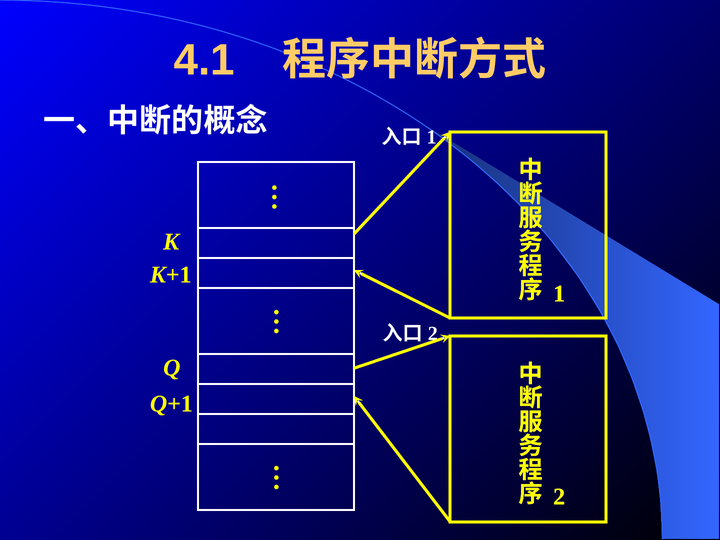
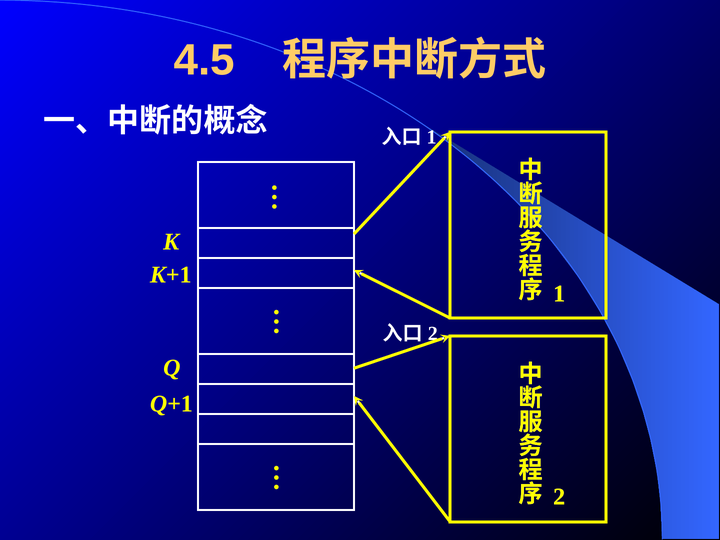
4.1: 4.1 -> 4.5 (204, 60)
